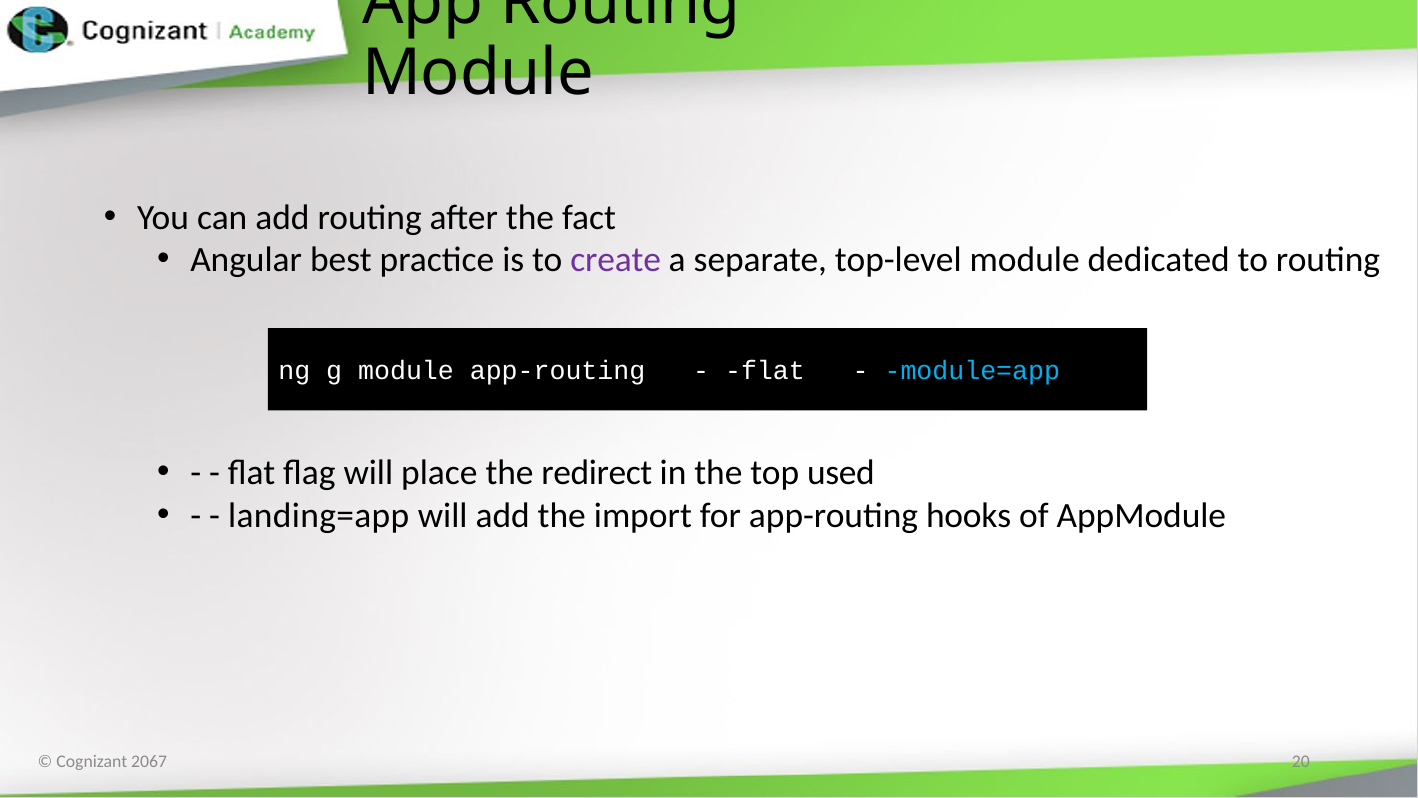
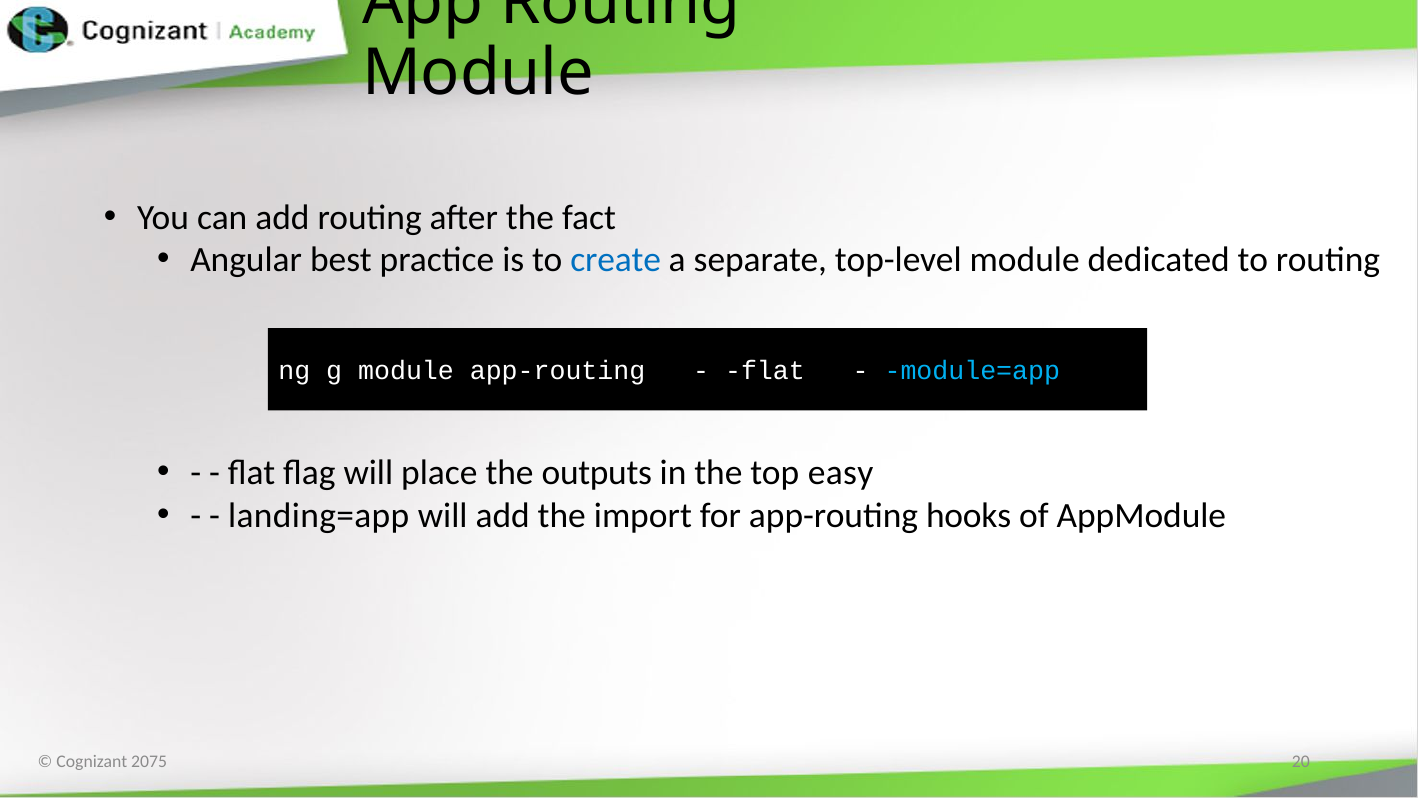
create colour: purple -> blue (616, 260)
redirect: redirect -> outputs (597, 473)
used: used -> easy (841, 473)
2067: 2067 -> 2075 (149, 762)
